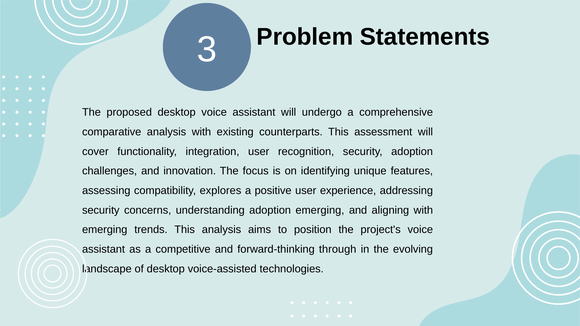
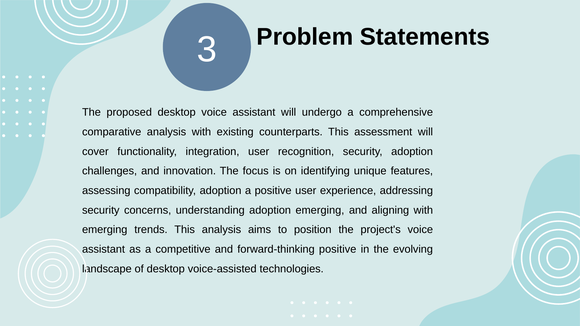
explores: explores -> adoption (221, 191)
forward-thinking through: through -> positive (338, 249)
